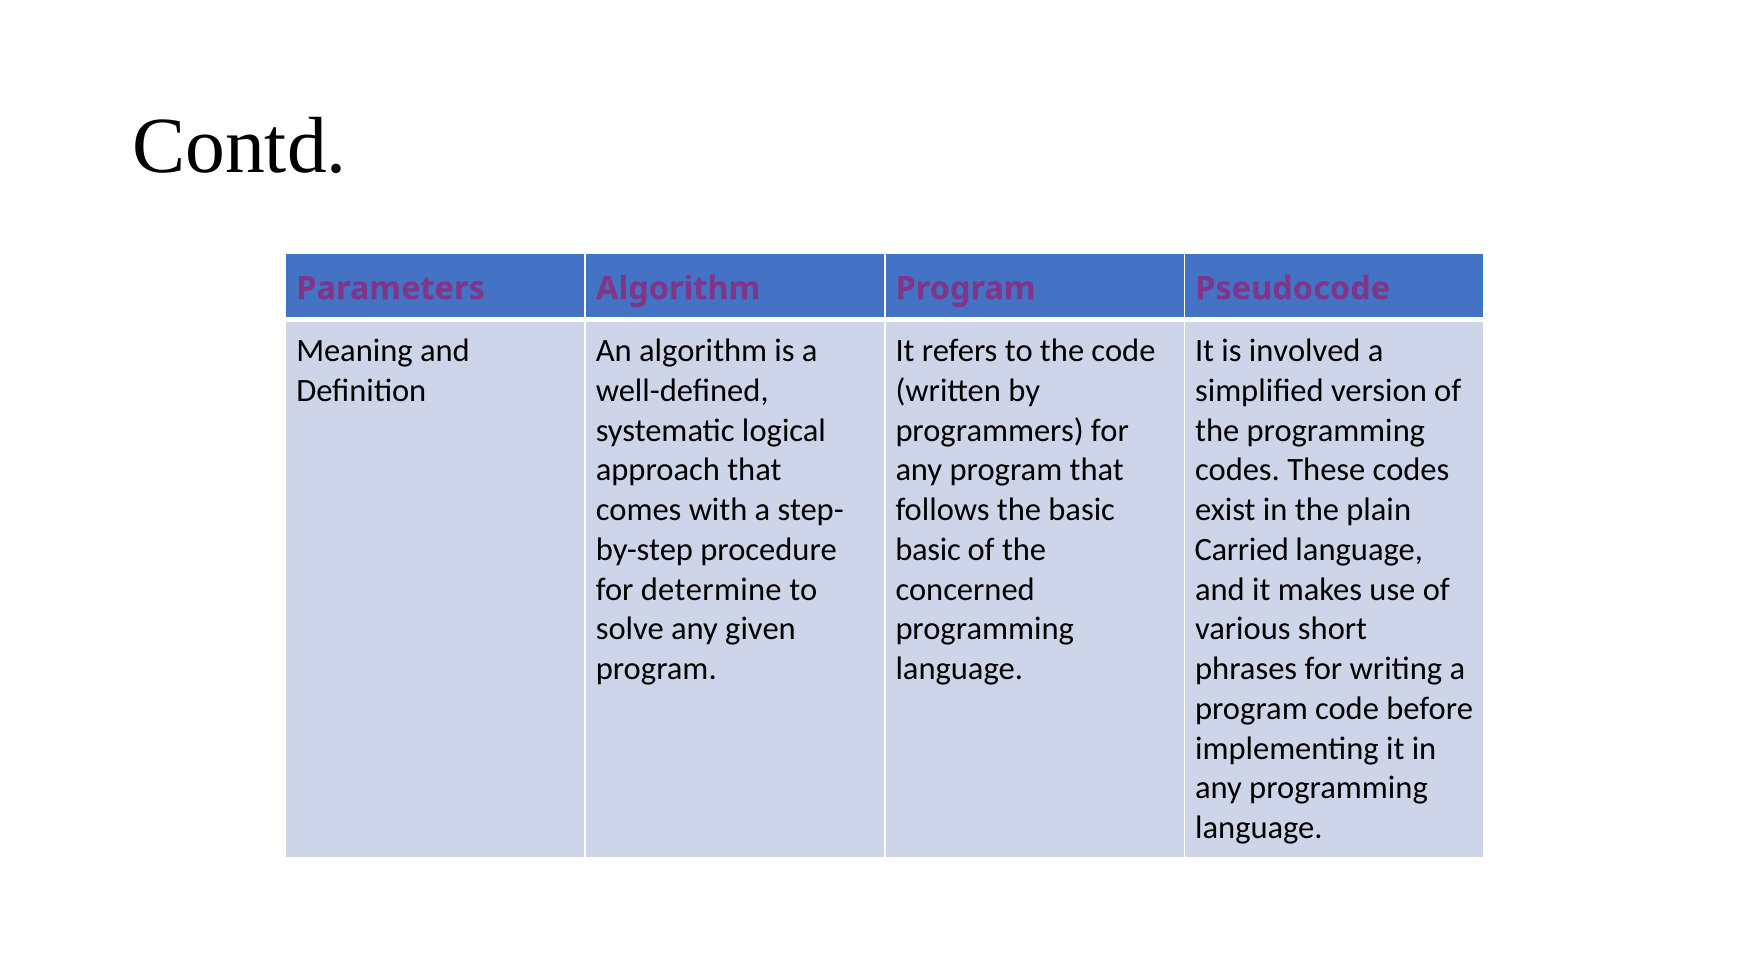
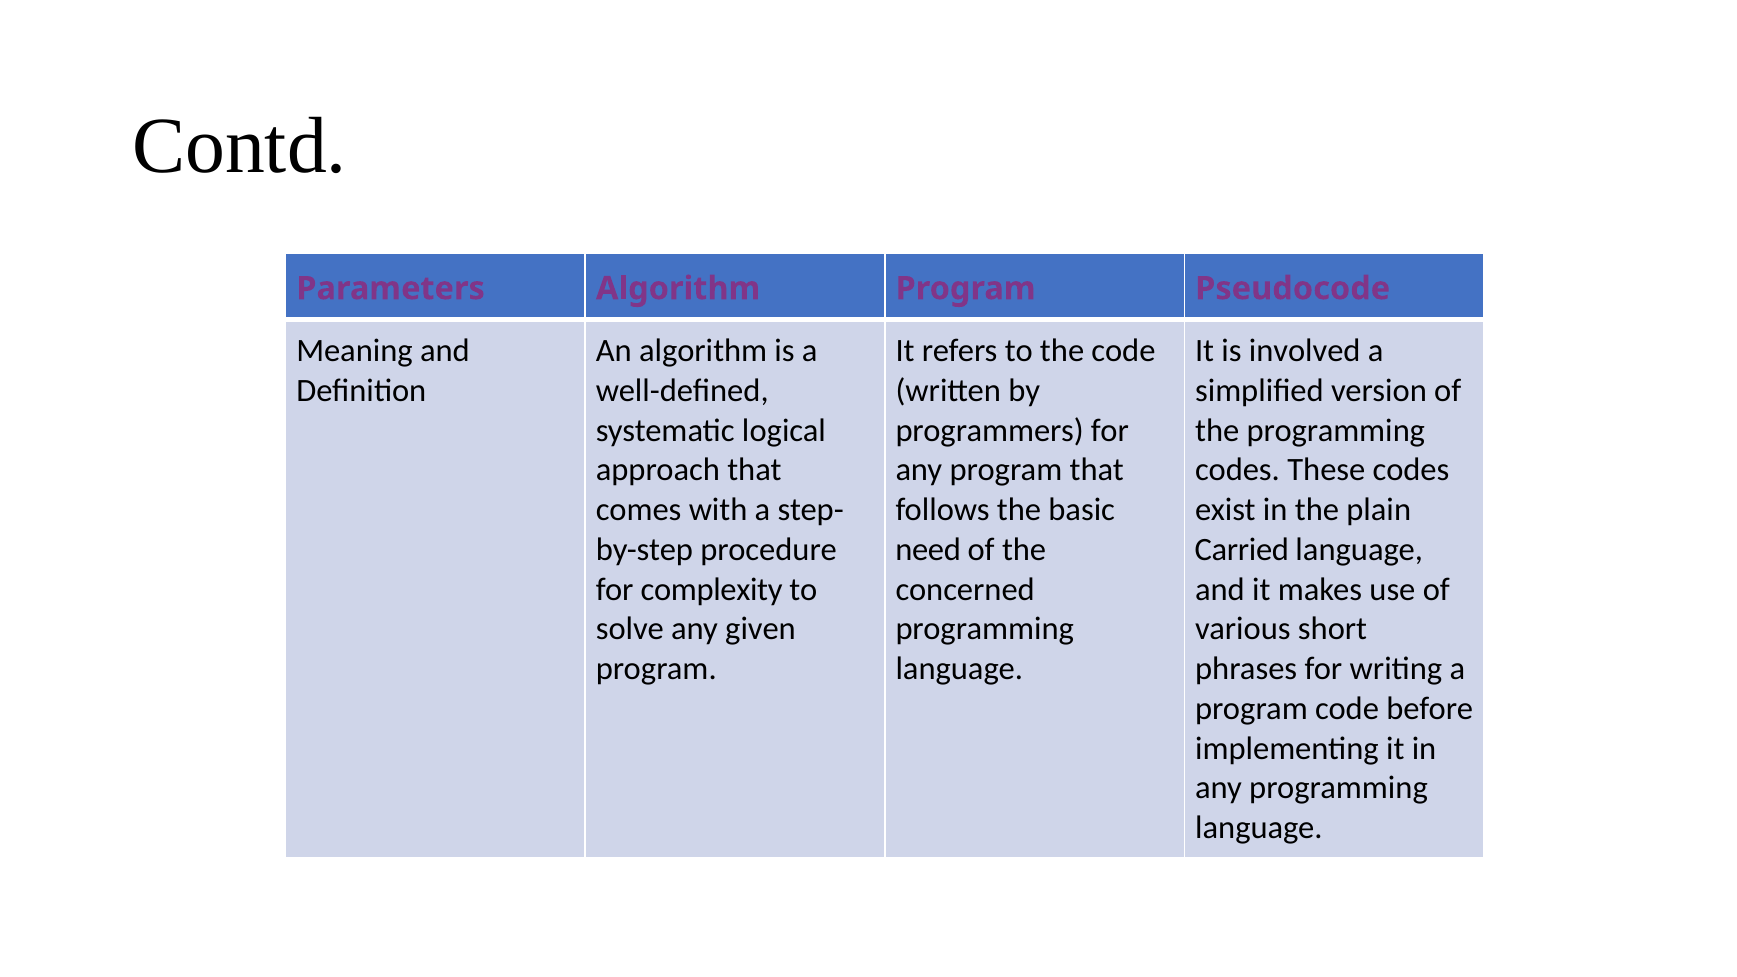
basic: basic -> need (928, 550)
determine: determine -> complexity (712, 589)
